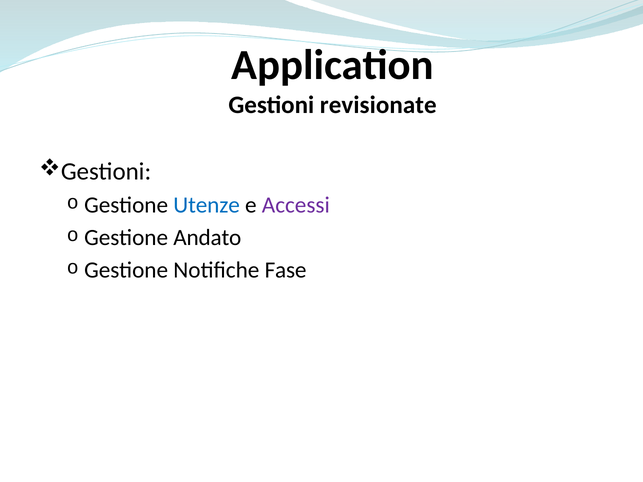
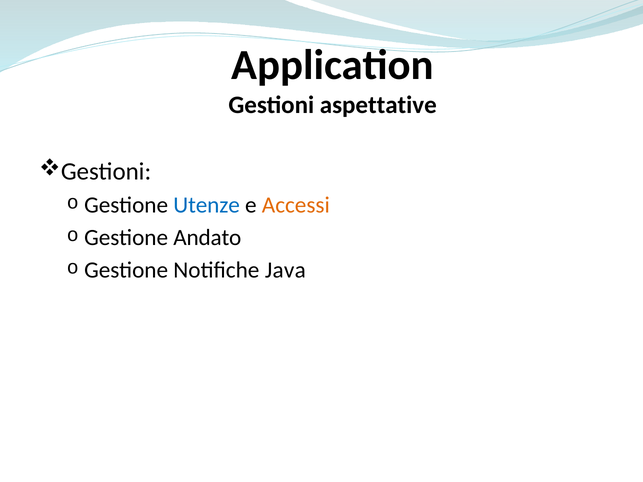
revisionate: revisionate -> aspettative (378, 105)
Accessi colour: purple -> orange (296, 205)
Fase: Fase -> Java (285, 270)
